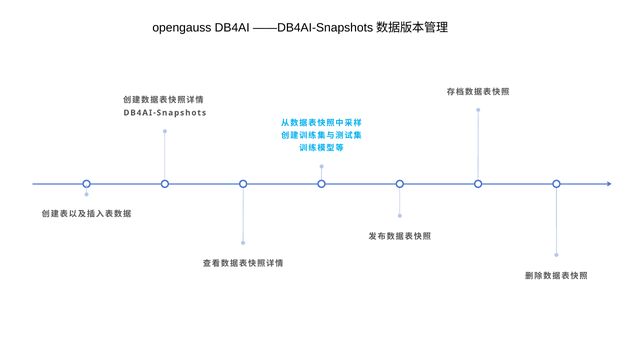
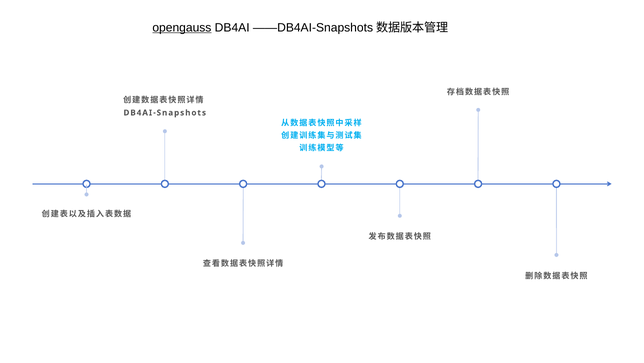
opengauss underline: none -> present (182, 28)
